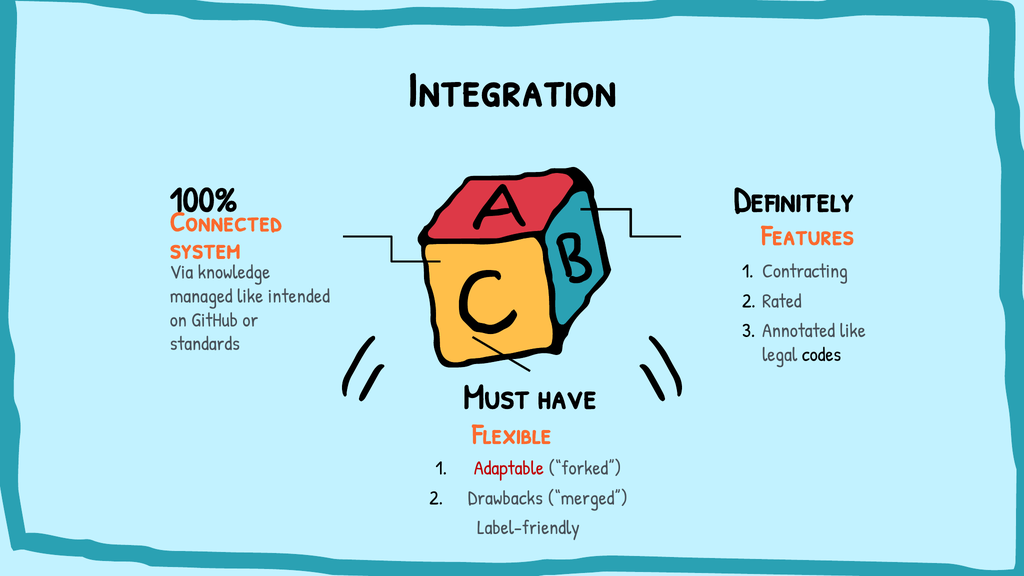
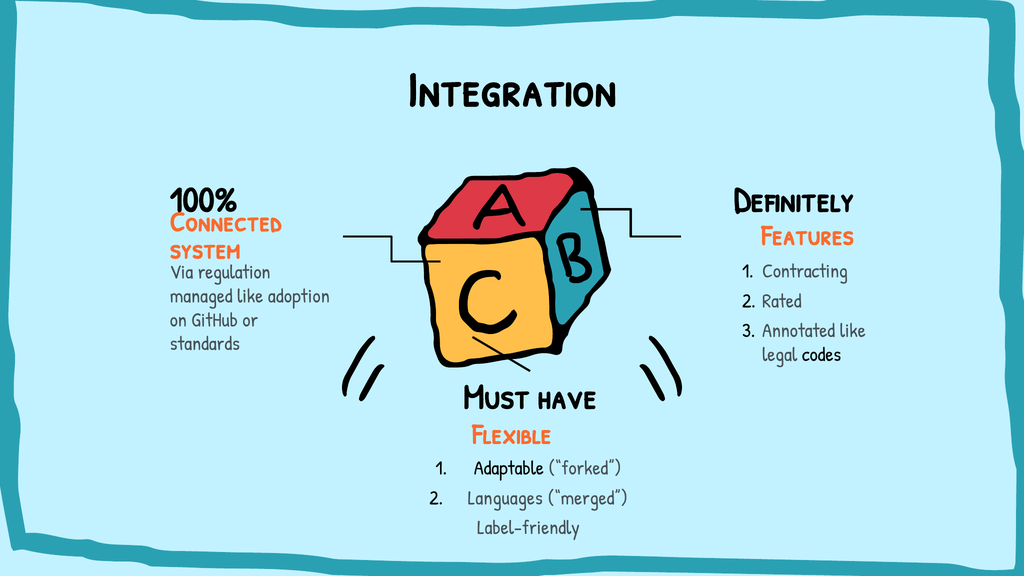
knowledge: knowledge -> regulation (234, 272)
intended: intended -> adoption (299, 296)
Adaptable colour: red -> black (509, 468)
Drawbacks: Drawbacks -> Languages (505, 498)
